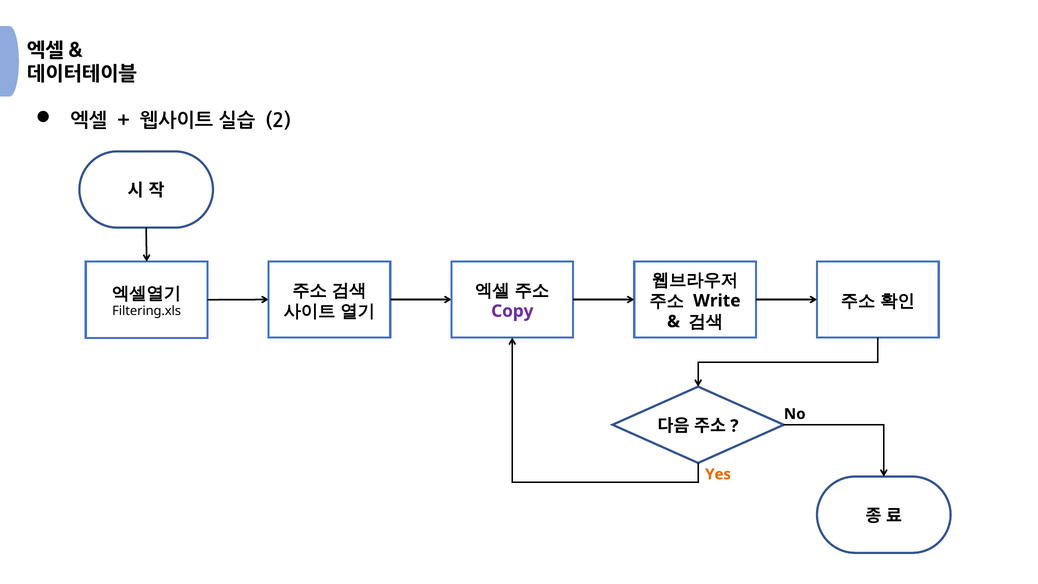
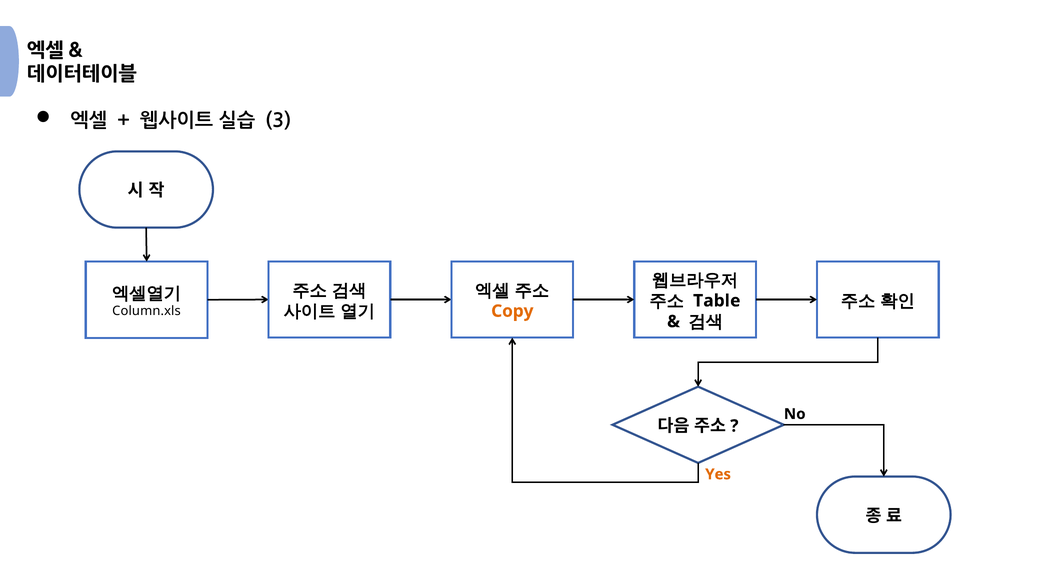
2: 2 -> 3 (278, 121)
Write: Write -> Table (717, 301)
Filtering.xls: Filtering.xls -> Column.xls (147, 311)
Copy colour: purple -> orange (512, 311)
